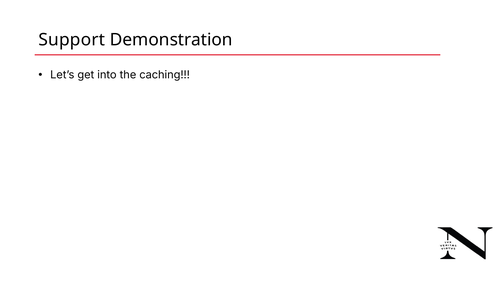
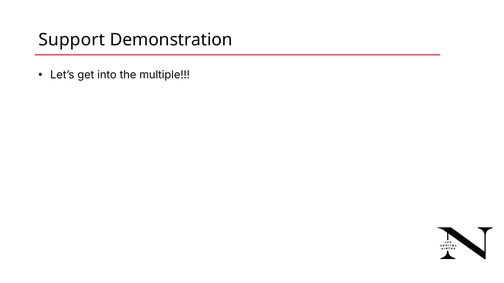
caching: caching -> multiple (165, 75)
